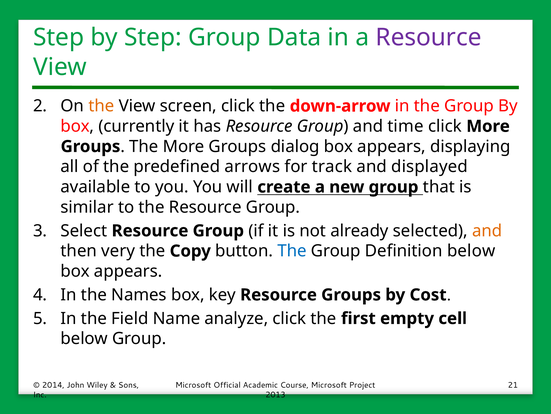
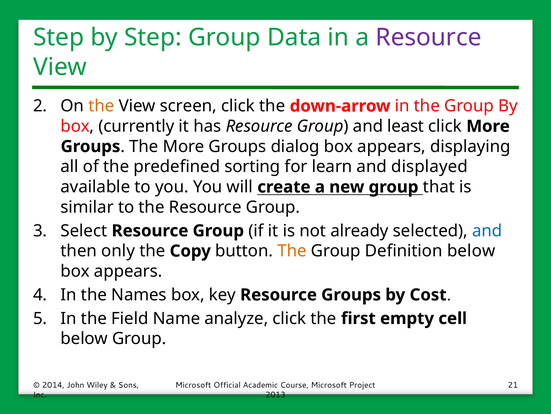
time: time -> least (406, 126)
arrows: arrows -> sorting (252, 166)
track: track -> learn (332, 166)
and colour: orange -> blue (487, 230)
very: very -> only (118, 251)
The colour: blue -> orange (292, 251)
